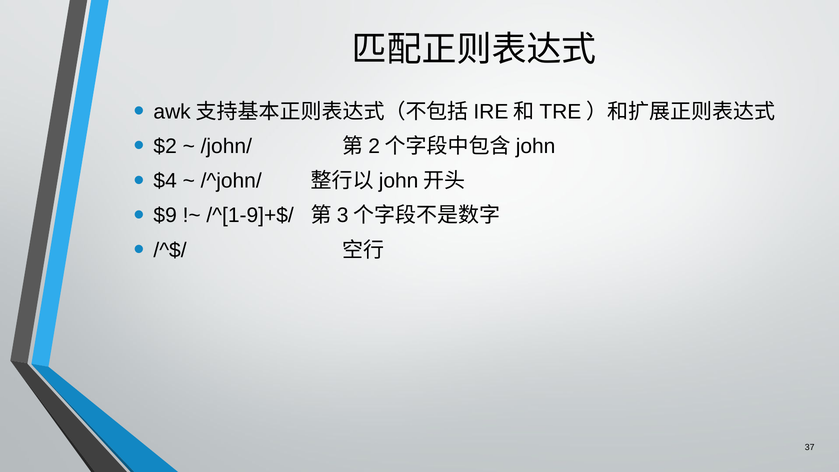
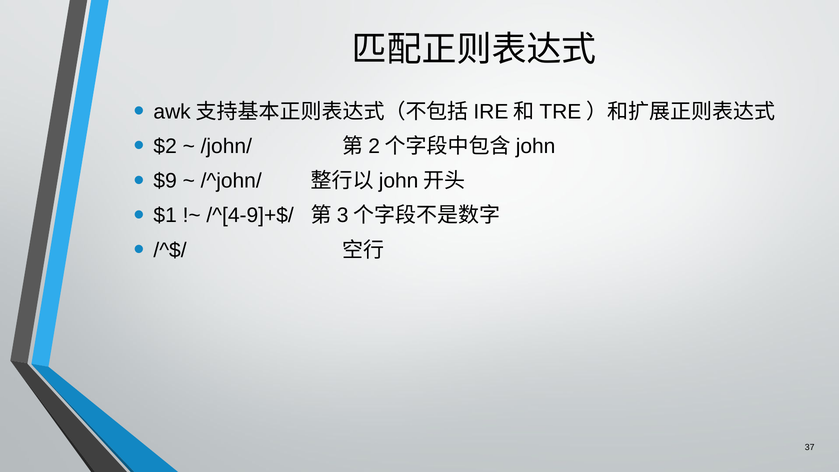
$4: $4 -> $9 (165, 181)
$9: $9 -> $1 (165, 216)
/^[1-9]+$/: /^[1-9]+$/ -> /^[4-9]+$/ (250, 216)
